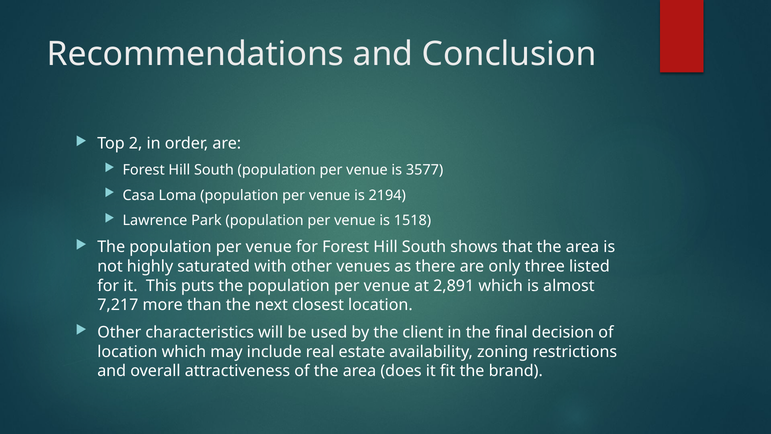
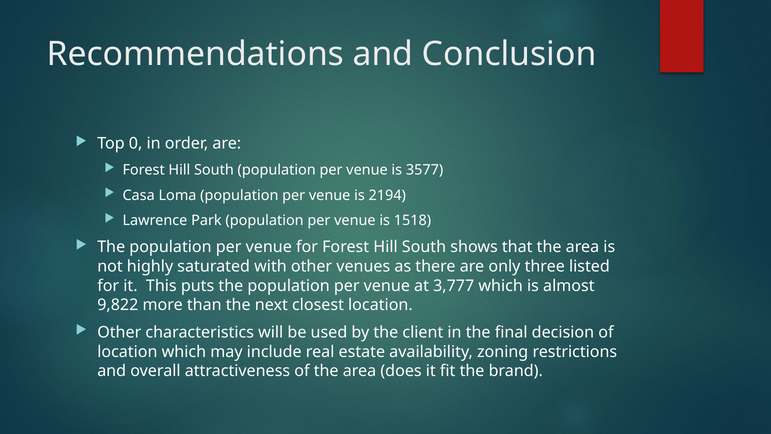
2: 2 -> 0 (136, 144)
2,891: 2,891 -> 3,777 (454, 286)
7,217: 7,217 -> 9,822 (118, 305)
